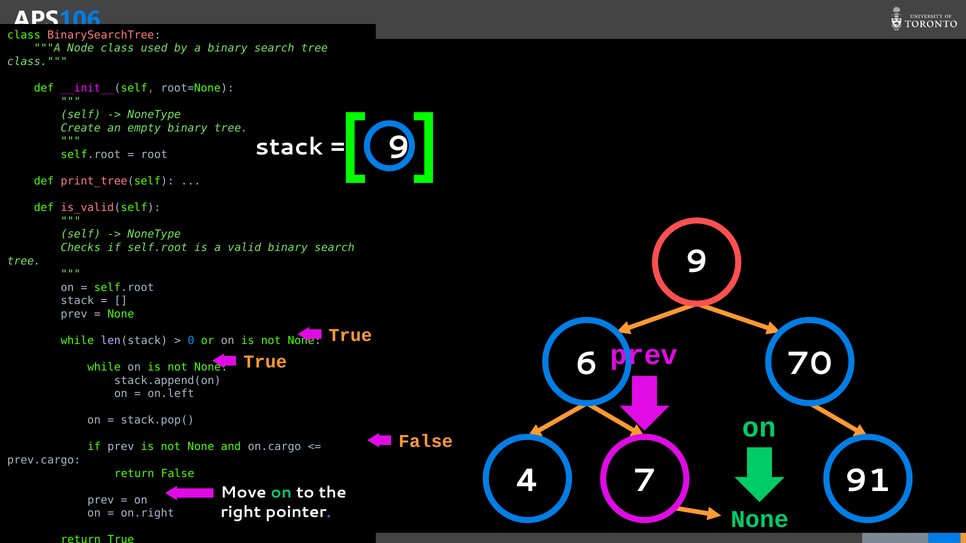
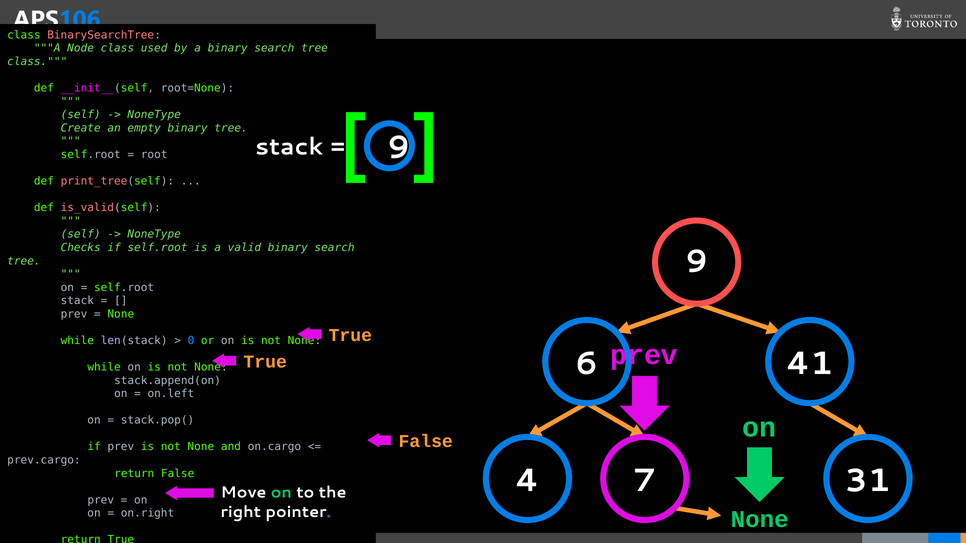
70: 70 -> 41 (810, 364)
91: 91 -> 31 (868, 481)
